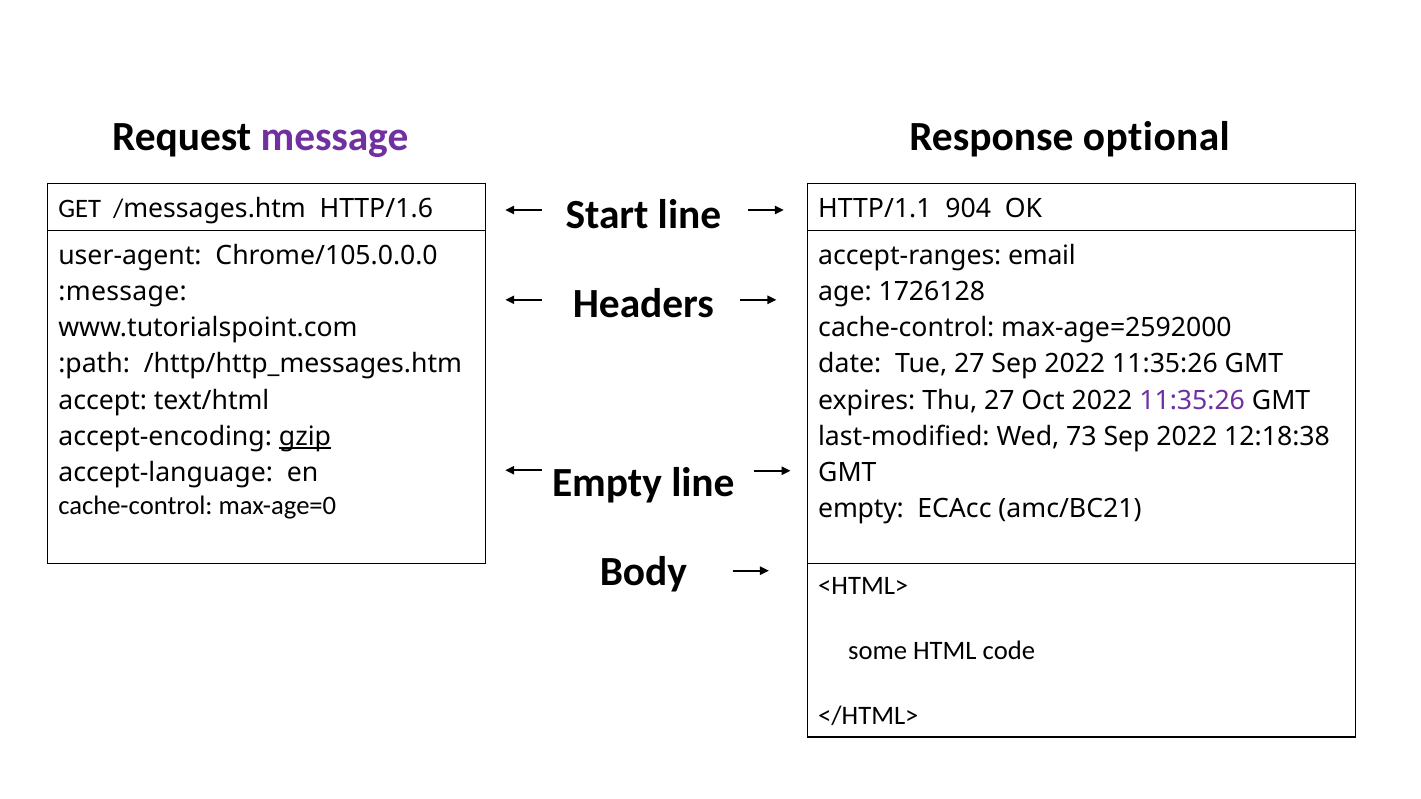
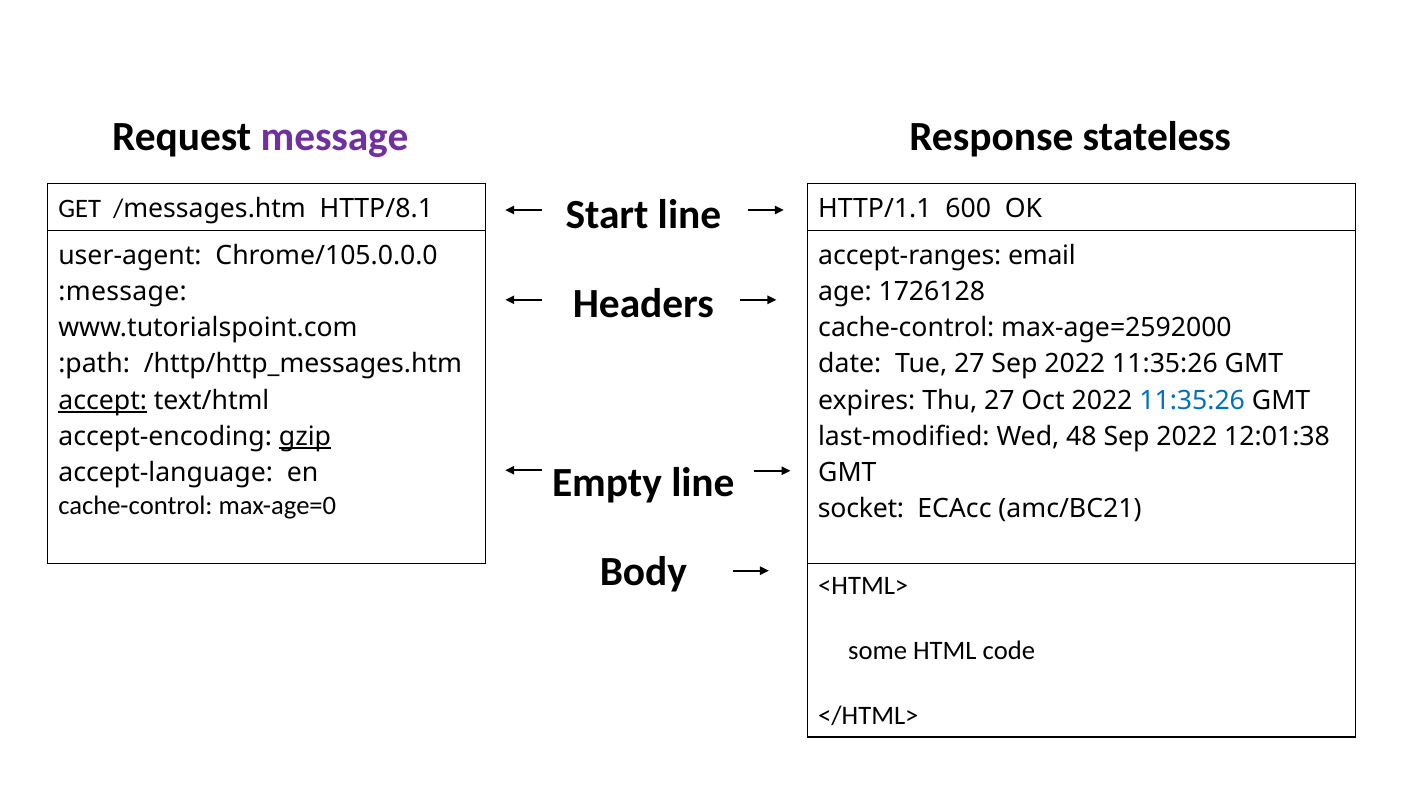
optional: optional -> stateless (1157, 137)
HTTP/1.6: HTTP/1.6 -> HTTP/8.1 (376, 208)
904: 904 -> 600 (968, 208)
accept underline: none -> present (103, 400)
11:35:26 colour: purple -> blue (1192, 401)
73: 73 -> 48 (1081, 437)
12:18:38: 12:18:38 -> 12:01:38 (1277, 437)
empty: empty -> socket (861, 509)
